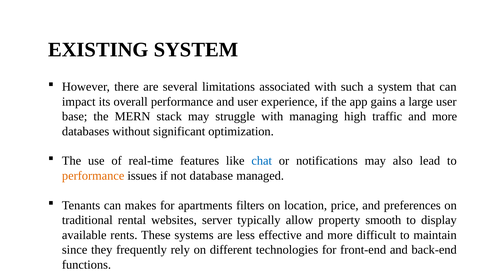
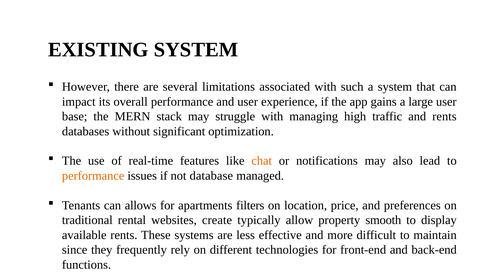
traffic and more: more -> rents (444, 116)
chat colour: blue -> orange (262, 161)
makes: makes -> allows (141, 205)
server: server -> create (217, 220)
